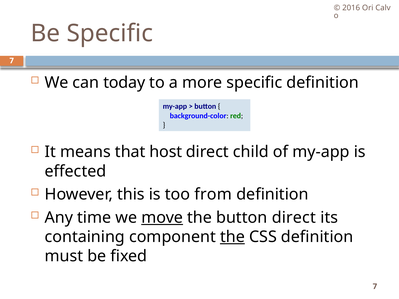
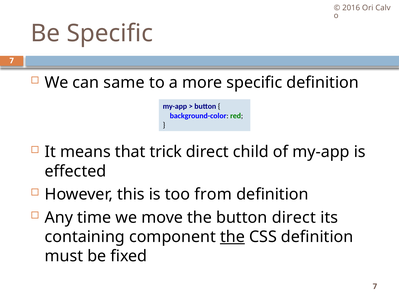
today: today -> same (124, 83)
host: host -> trick (166, 152)
move underline: present -> none (162, 218)
